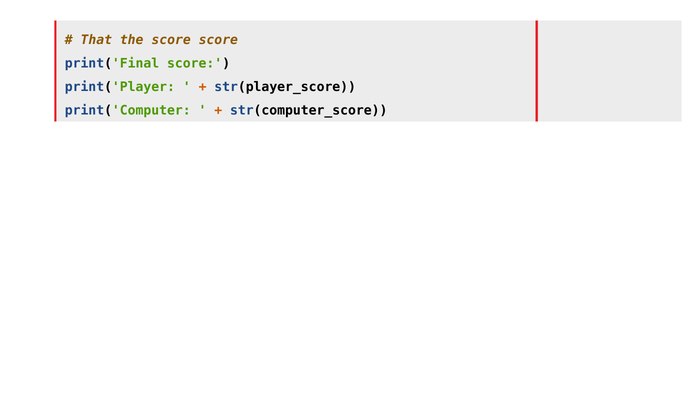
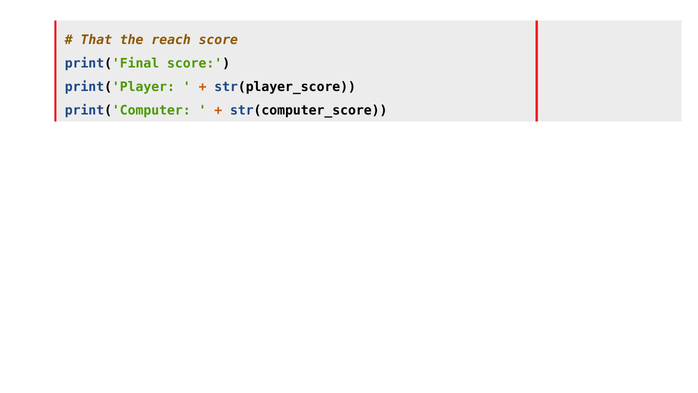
the score: score -> reach (171, 40)
